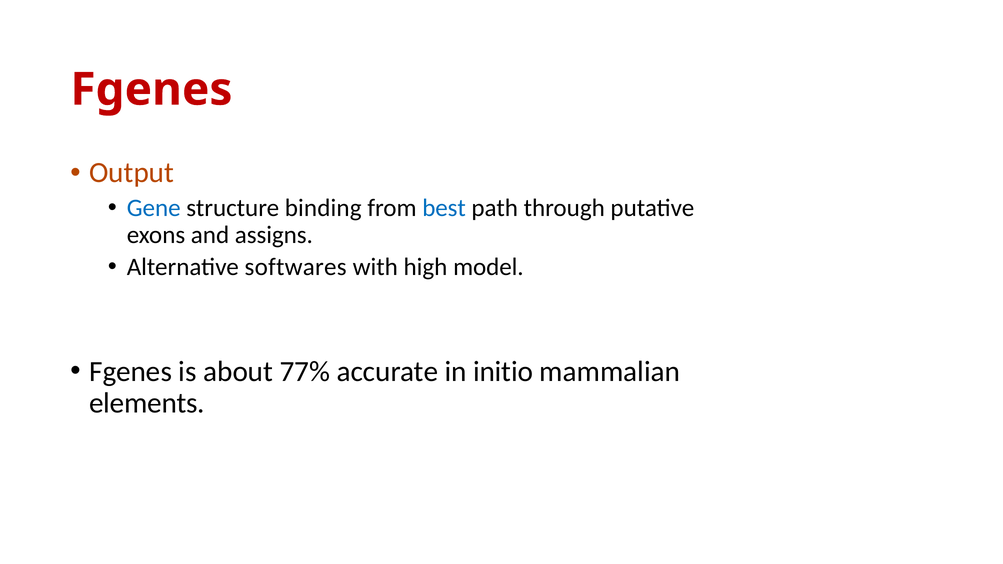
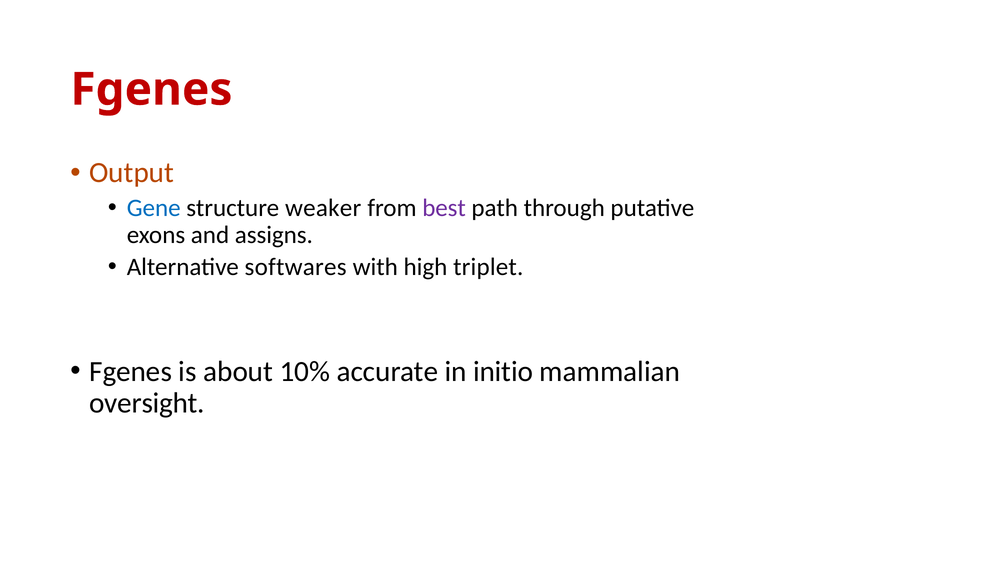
binding: binding -> weaker (323, 208)
best colour: blue -> purple (444, 208)
model: model -> triplet (488, 267)
77%: 77% -> 10% (305, 372)
elements: elements -> oversight (147, 403)
